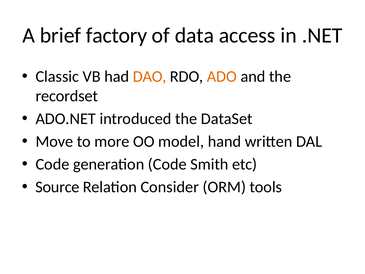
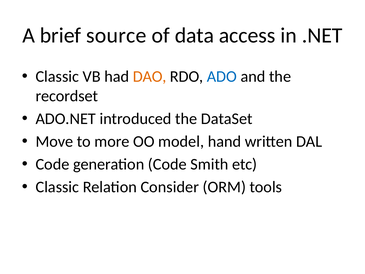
factory: factory -> source (116, 35)
ADO colour: orange -> blue (222, 77)
Source: Source -> Classic (57, 187)
